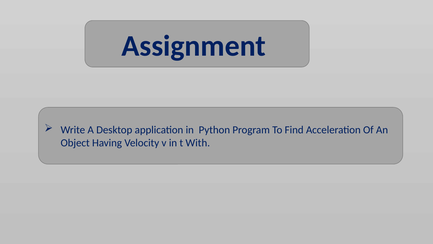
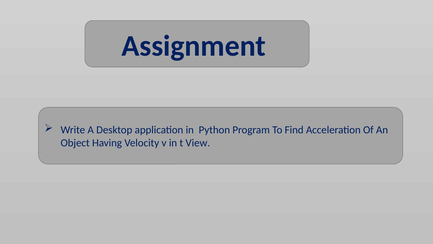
With: With -> View (198, 143)
